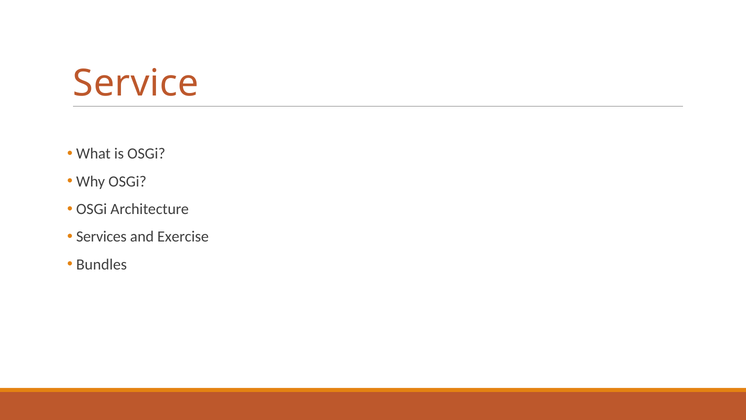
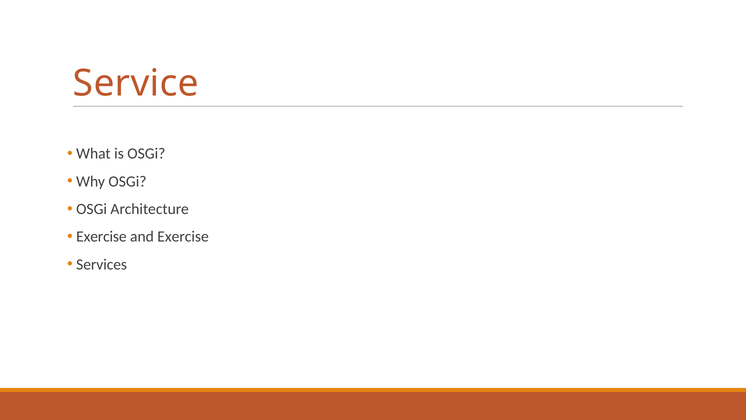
Services: Services -> Exercise (101, 237)
Bundles: Bundles -> Services (102, 264)
